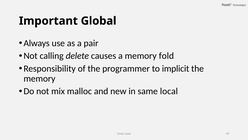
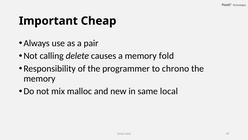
Global: Global -> Cheap (99, 21)
implicit: implicit -> chrono (176, 68)
